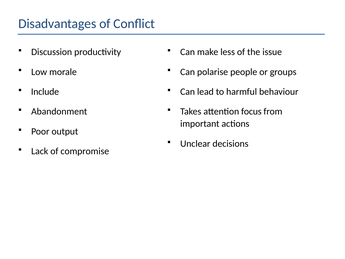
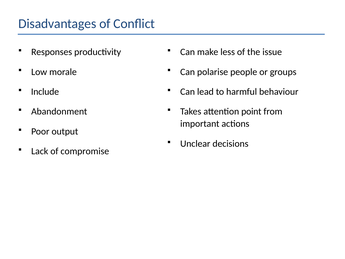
Discussion: Discussion -> Responses (52, 52)
focus: focus -> point (251, 111)
